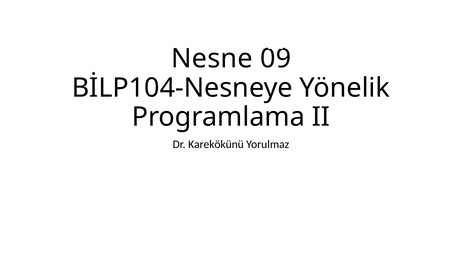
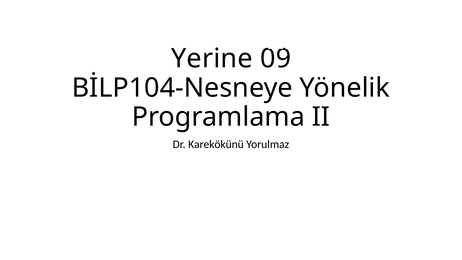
Nesne: Nesne -> Yerine (212, 59)
